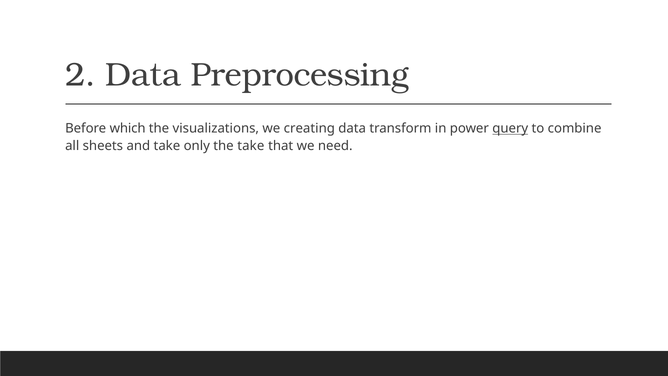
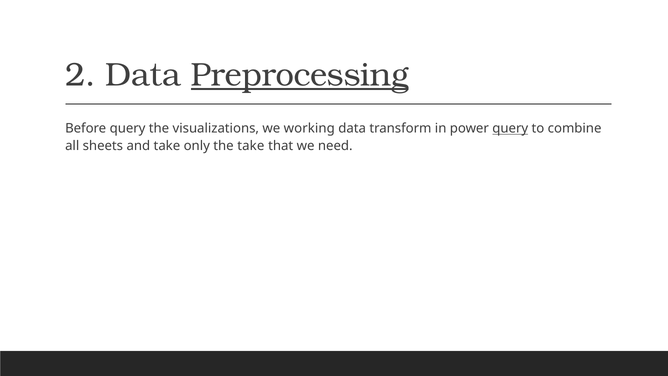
Preprocessing underline: none -> present (300, 75)
Before which: which -> query (128, 128)
creating: creating -> working (309, 128)
